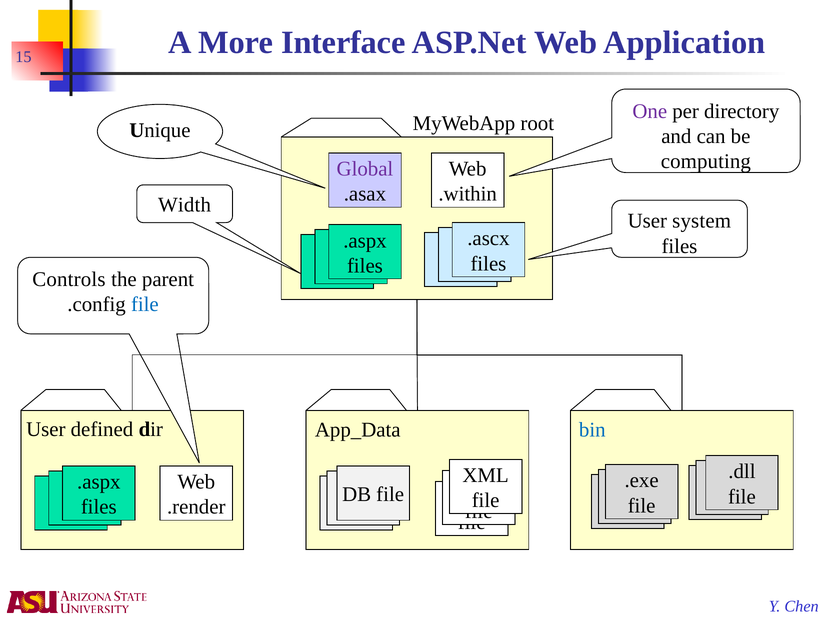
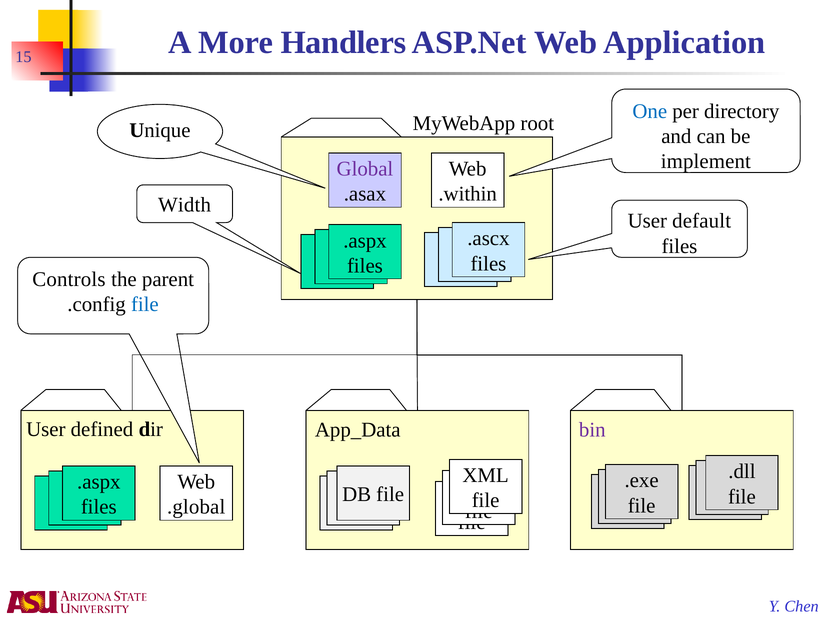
Interface: Interface -> Handlers (343, 43)
One colour: purple -> blue (650, 111)
computing: computing -> implement (706, 161)
system: system -> default (702, 221)
bin colour: blue -> purple (592, 430)
.render: .render -> .global (196, 507)
